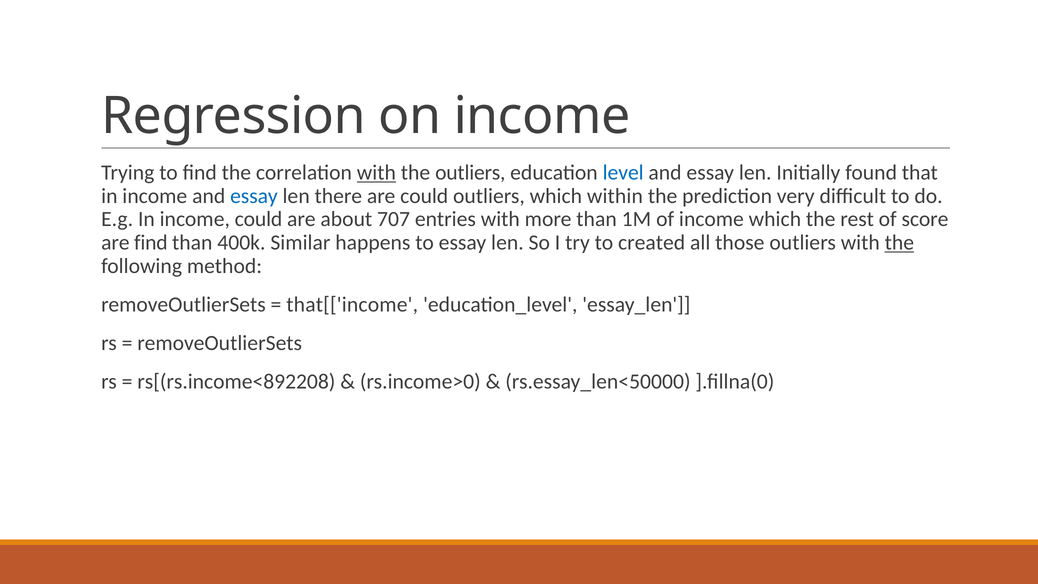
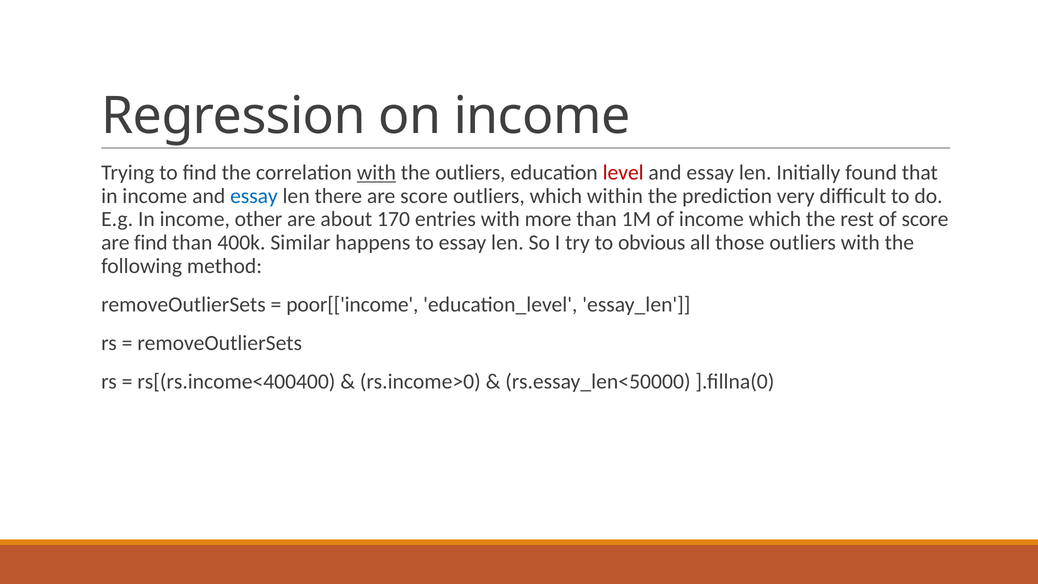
level colour: blue -> red (623, 173)
are could: could -> score (424, 196)
income could: could -> other (259, 219)
707: 707 -> 170 (394, 219)
created: created -> obvious (652, 243)
the underline: present -> none (899, 243)
that[['income: that[['income -> poor[['income (352, 305)
rs[(rs.income<892208: rs[(rs.income<892208 -> rs[(rs.income<400400 (236, 381)
